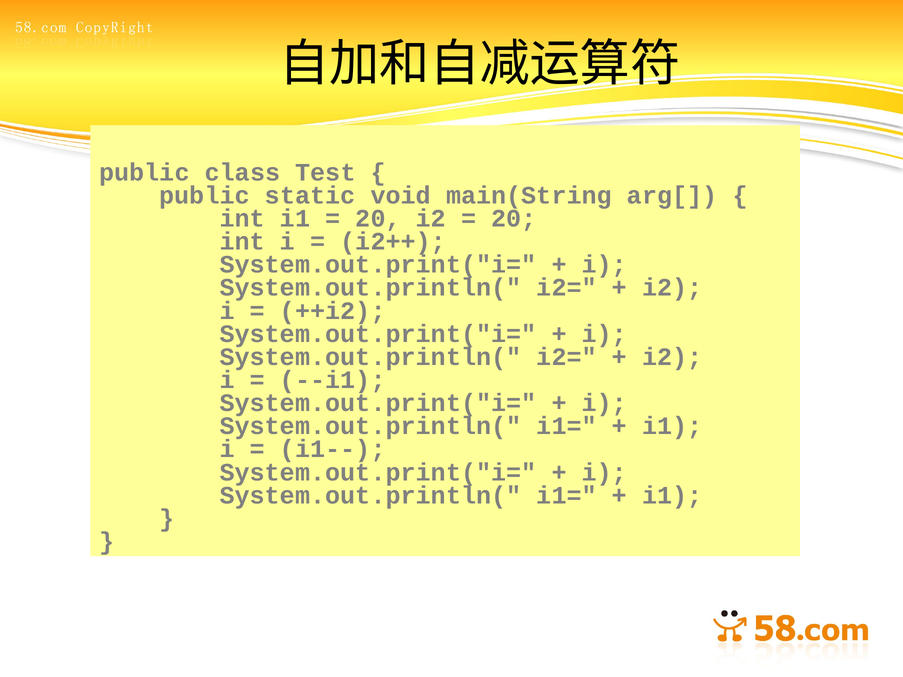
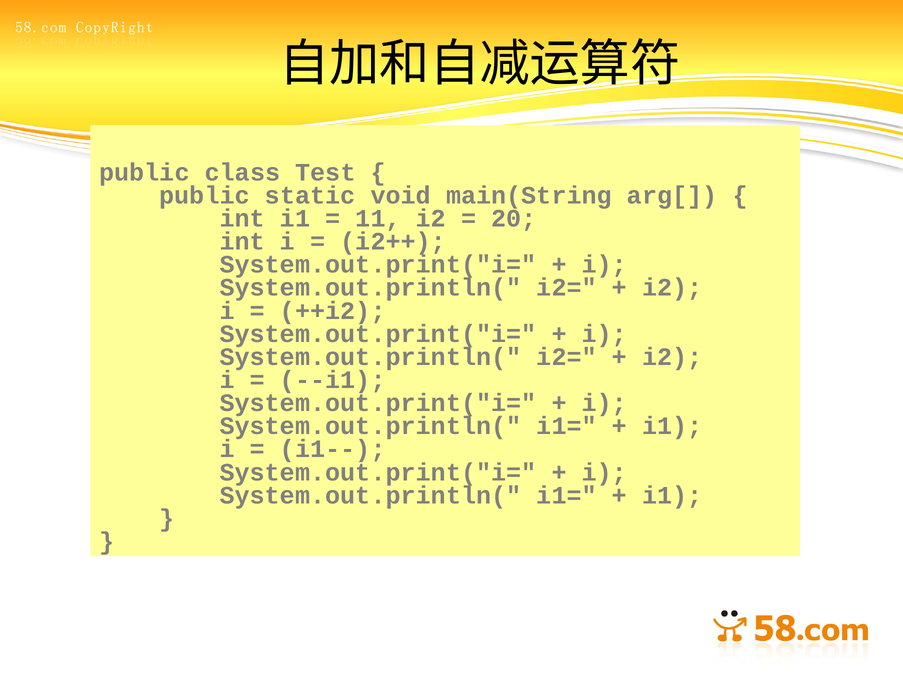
20: 20 -> 11 (378, 219)
